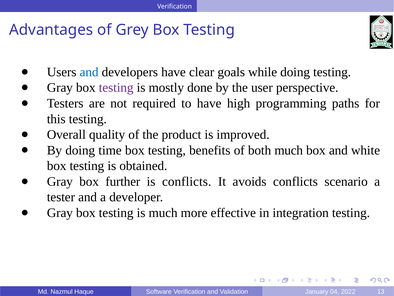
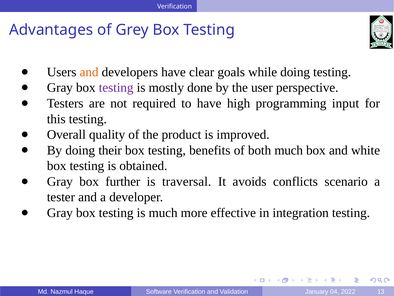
and colour: blue -> orange (89, 72)
paths: paths -> input (346, 103)
time: time -> their (110, 150)
is conflicts: conflicts -> traversal (187, 181)
